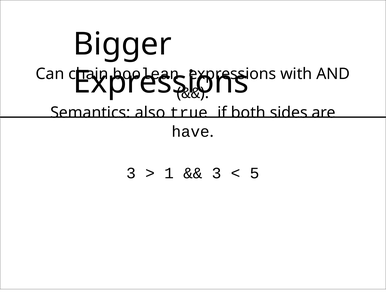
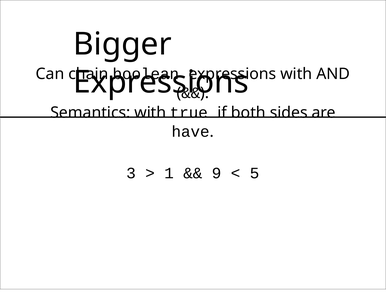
Semantics also: also -> with (150, 113)
3: 3 -> 9 (217, 173)
